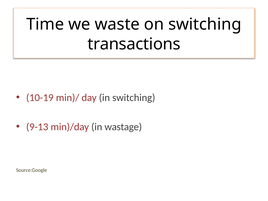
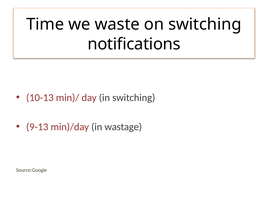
transactions: transactions -> notifications (134, 44)
10-19: 10-19 -> 10-13 (40, 98)
